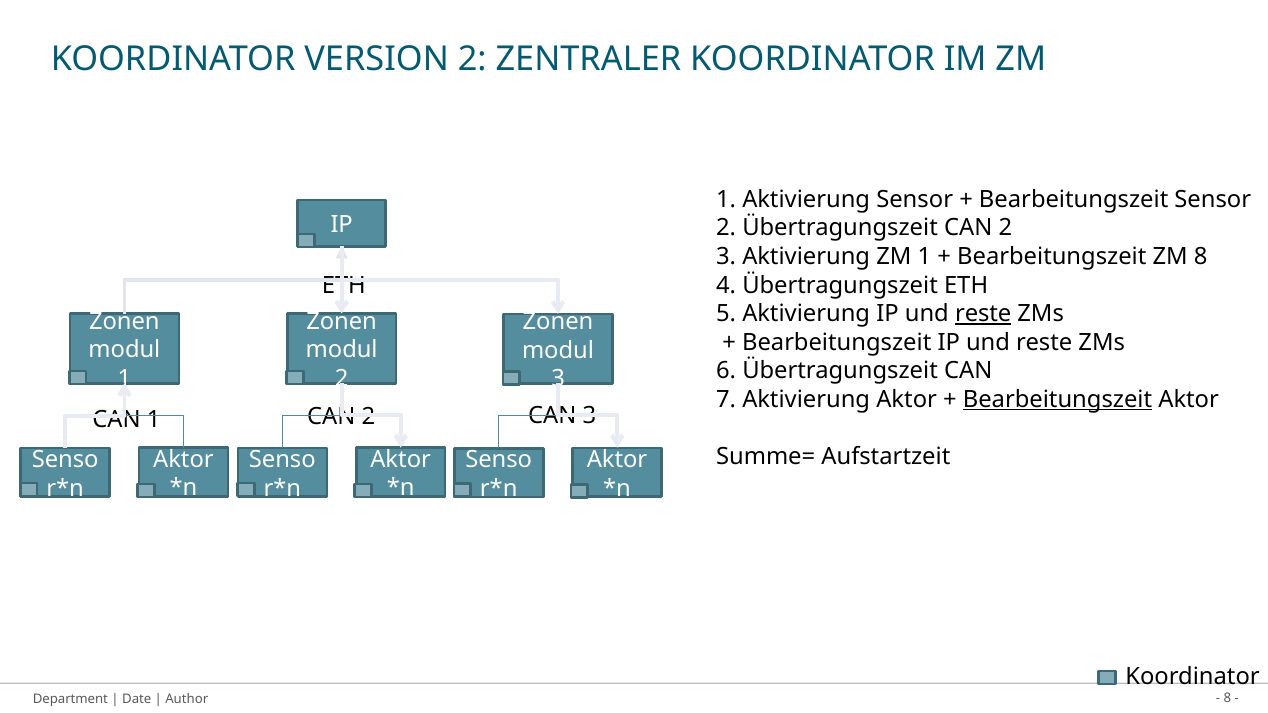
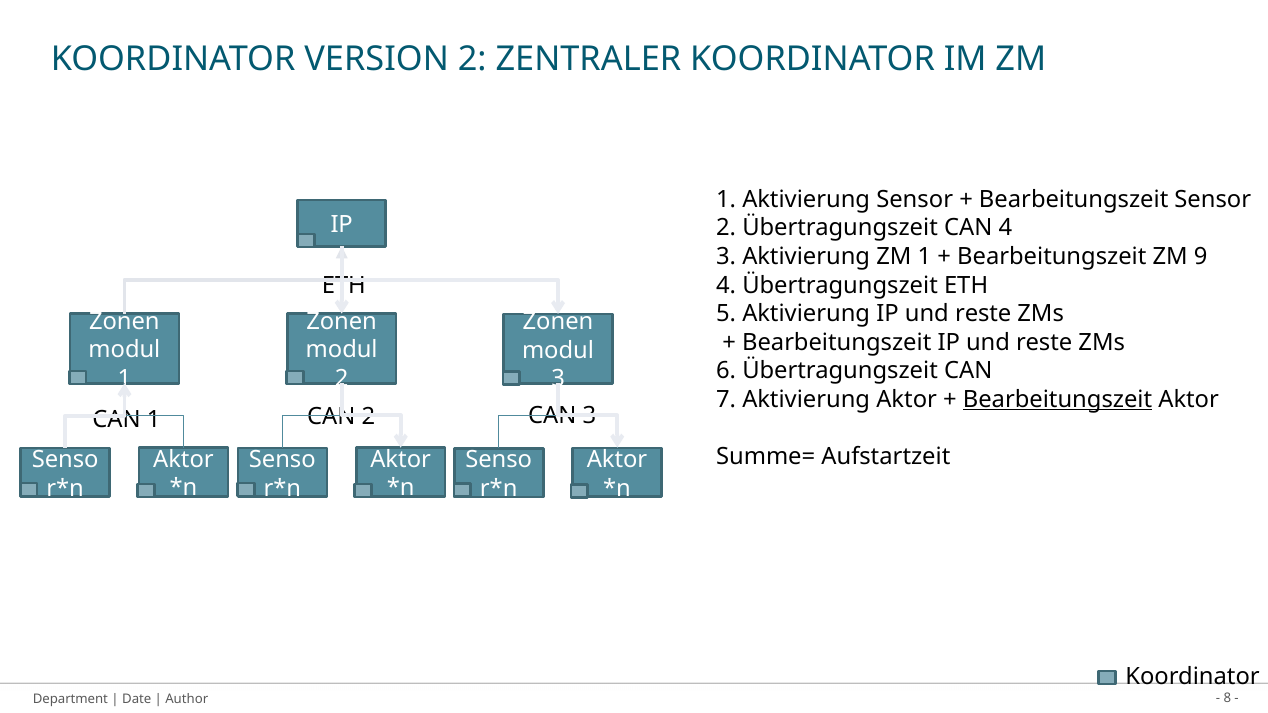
Übertragungszeit CAN 2: 2 -> 4 (1005, 228)
ZM 8: 8 -> 9 (1201, 257)
reste underline: present -> none (983, 314)
